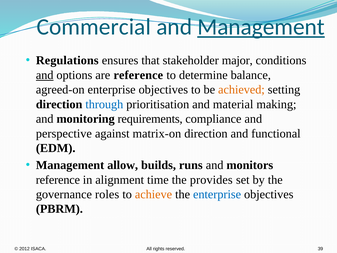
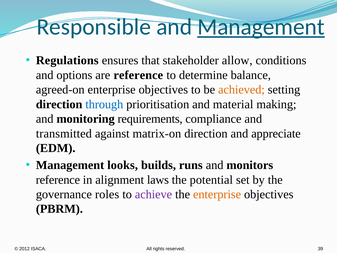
Commercial: Commercial -> Responsible (94, 27)
major: major -> allow (237, 60)
and underline: present -> none (45, 75)
perspective: perspective -> transmitted (64, 133)
functional: functional -> appreciate (276, 133)
allow: allow -> looks (123, 165)
time: time -> laws (158, 180)
provides: provides -> potential (211, 180)
achieve colour: orange -> purple (153, 194)
enterprise colour: blue -> orange (217, 194)
